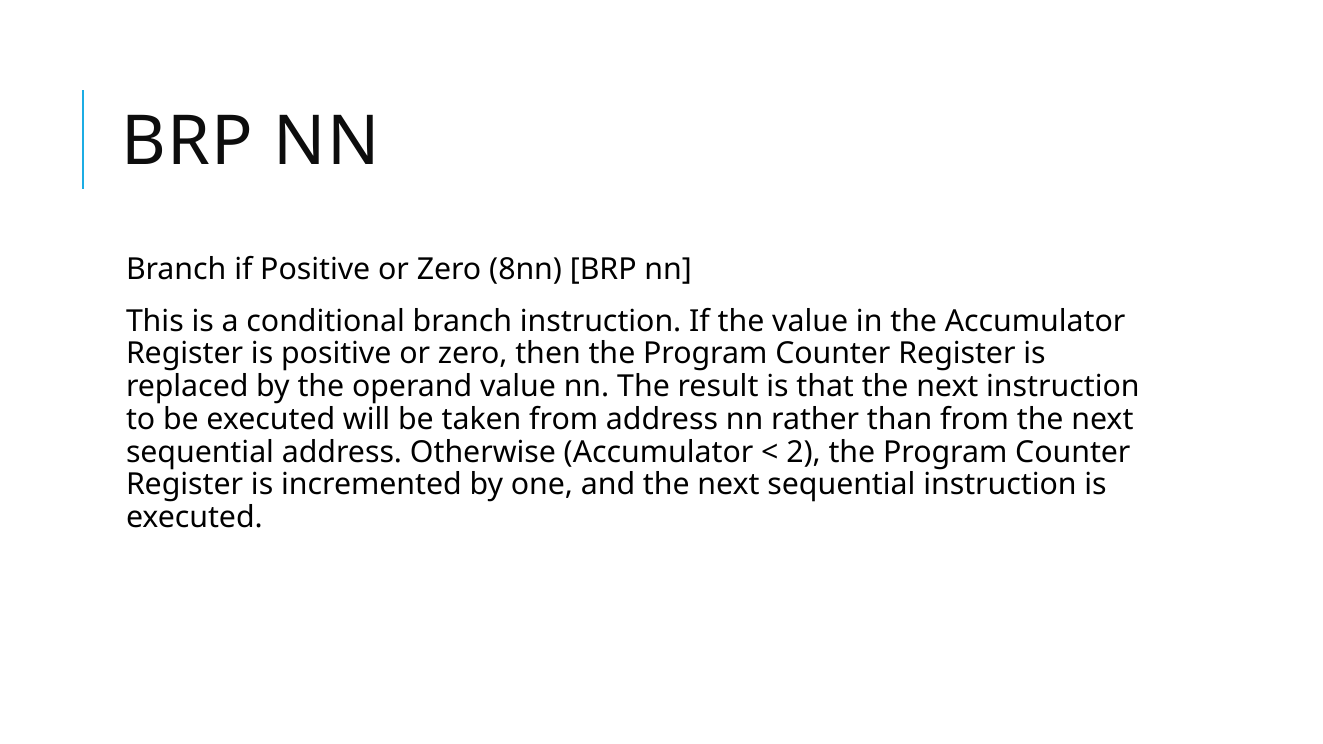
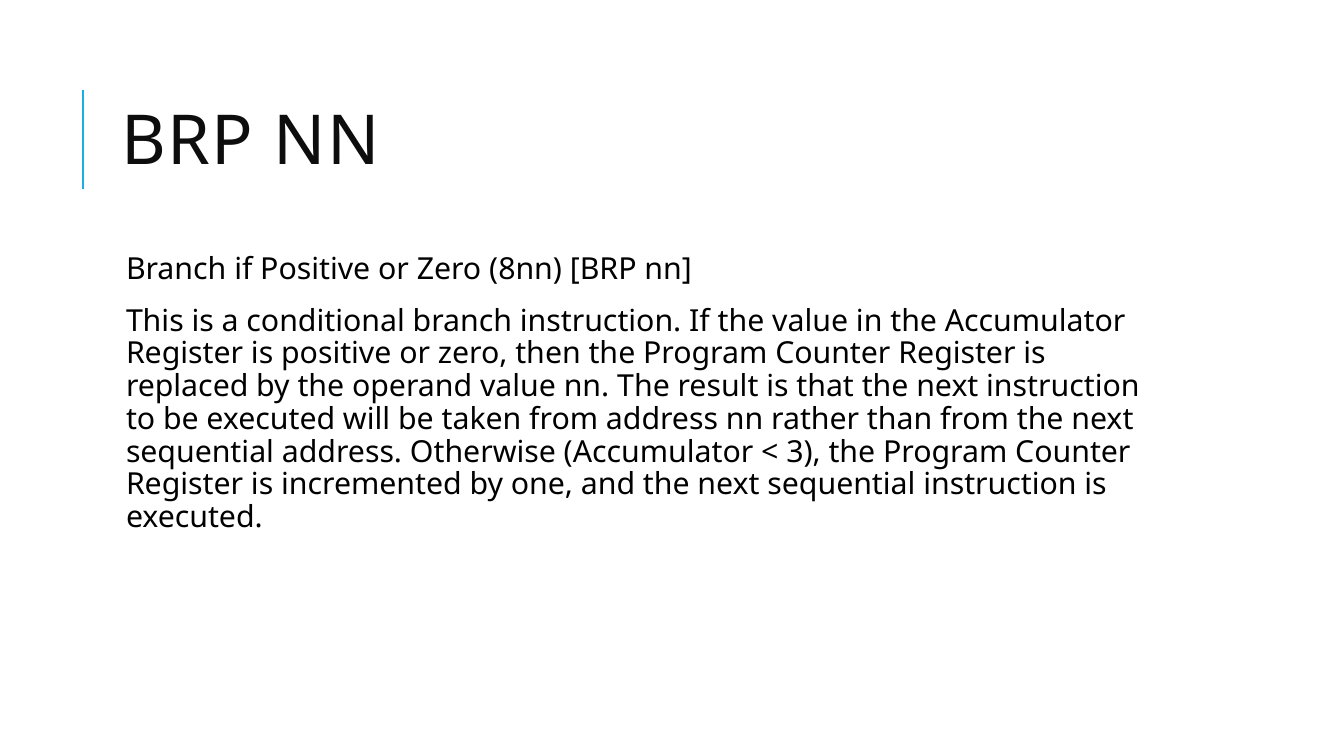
2: 2 -> 3 (804, 452)
